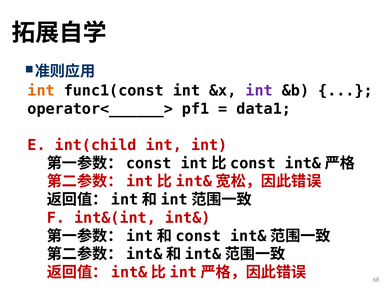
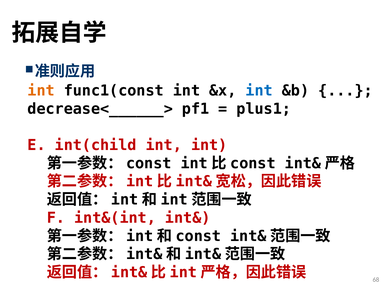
int colour: purple -> blue (259, 91)
operator<______>: operator<______> -> decrease<______> (100, 109)
data1: data1 -> plus1 (264, 109)
